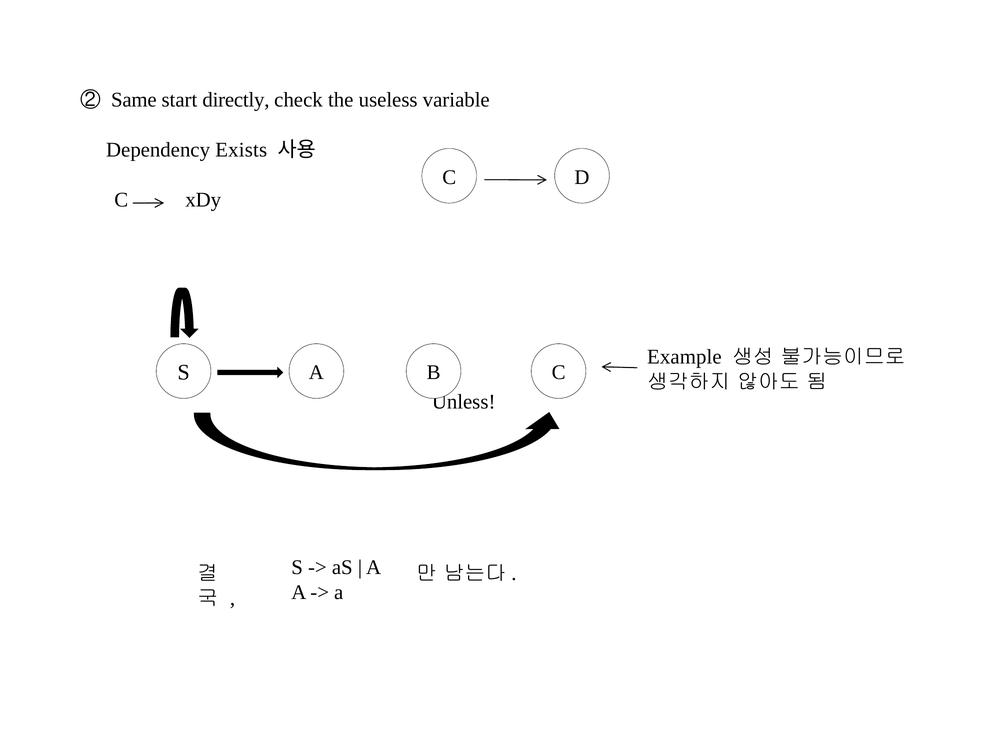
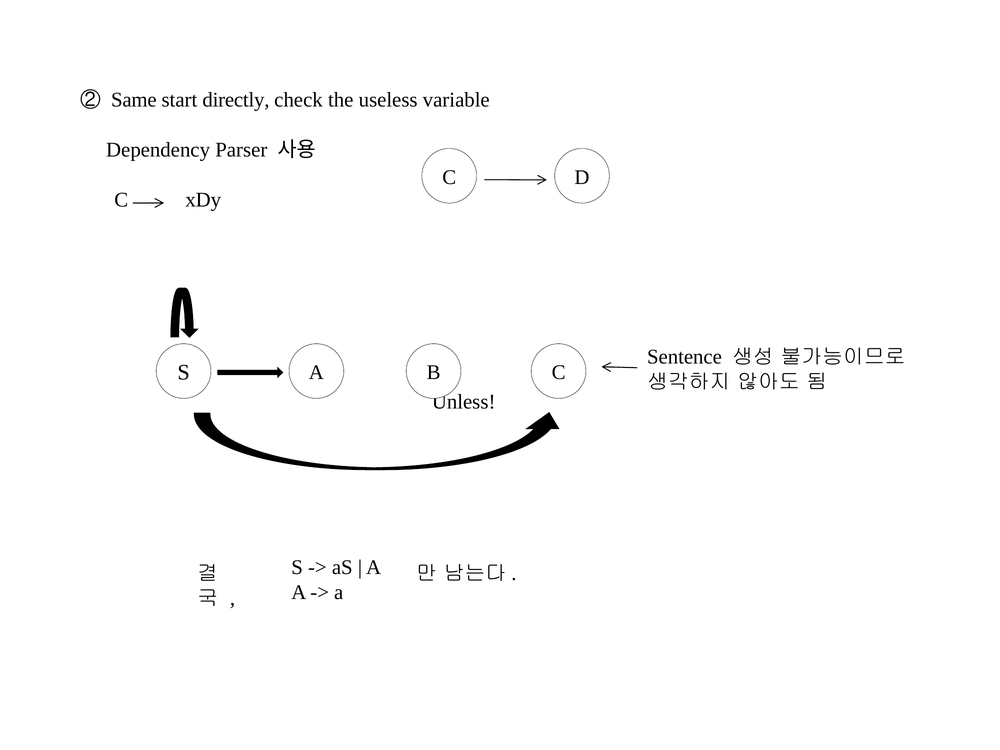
Exists: Exists -> Parser (241, 150)
Example: Example -> Sentence (684, 357)
